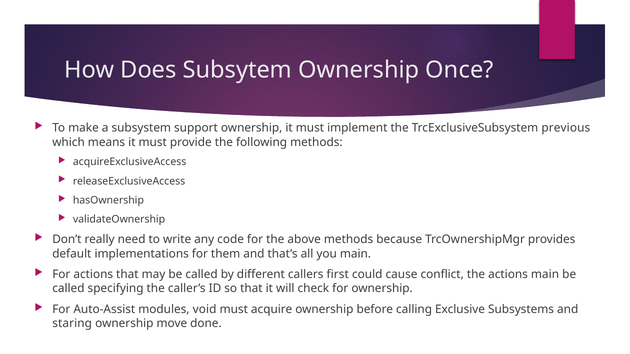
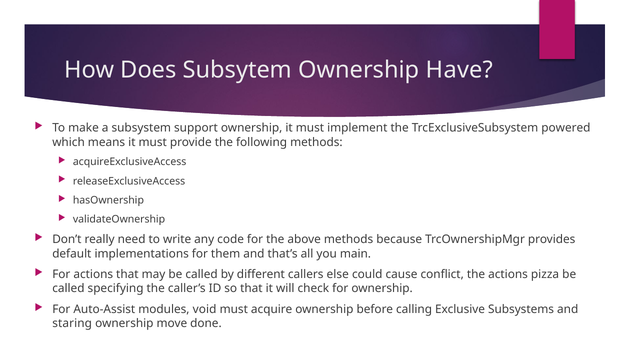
Once: Once -> Have (459, 70)
previous: previous -> powered (566, 128)
first: first -> else (338, 275)
actions main: main -> pizza (545, 275)
